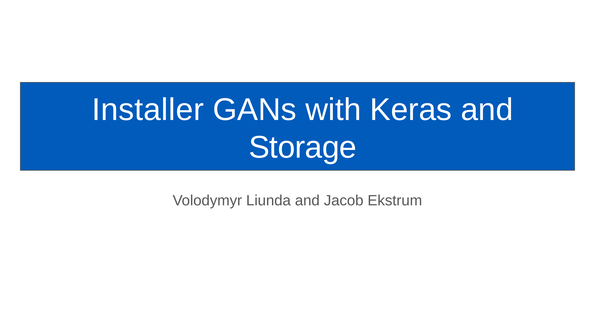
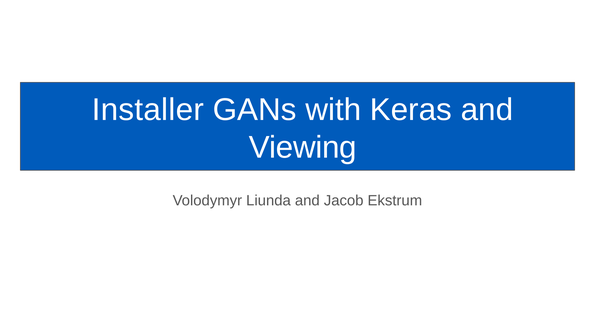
Storage: Storage -> Viewing (303, 147)
